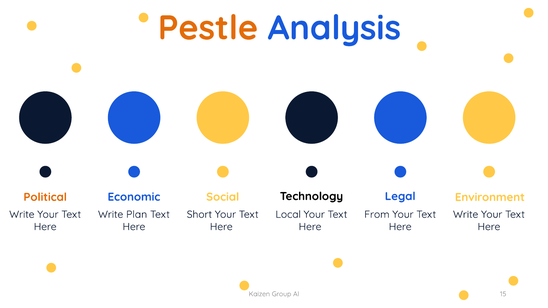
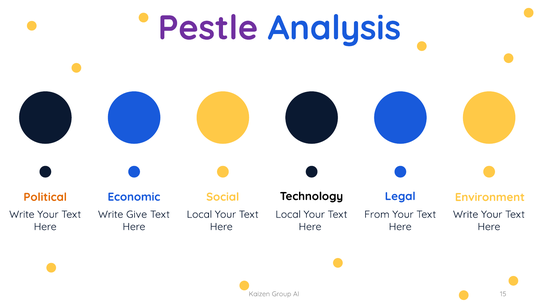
Pestle colour: orange -> purple (208, 28)
Plan: Plan -> Give (137, 215)
Short: Short -> Local (199, 215)
